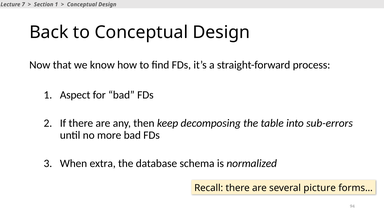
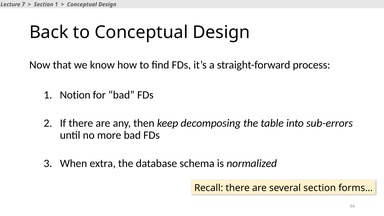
Aspect: Aspect -> Notion (75, 95)
several picture: picture -> section (320, 188)
